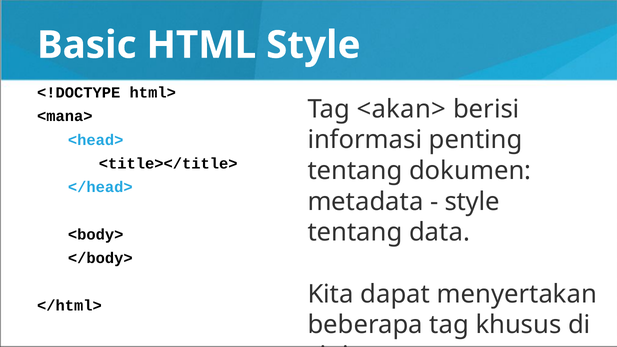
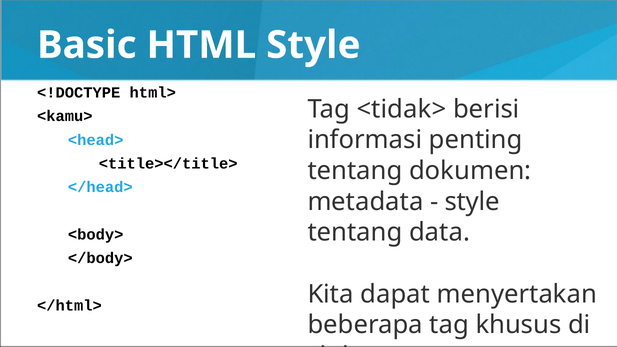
<akan>: <akan> -> <tidak> (401, 109)
<mana>: <mana> -> <kamu> (65, 116)
